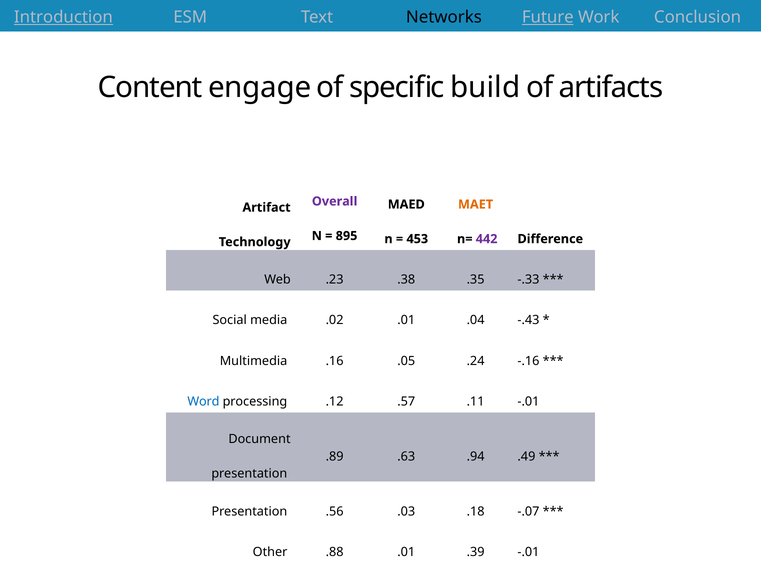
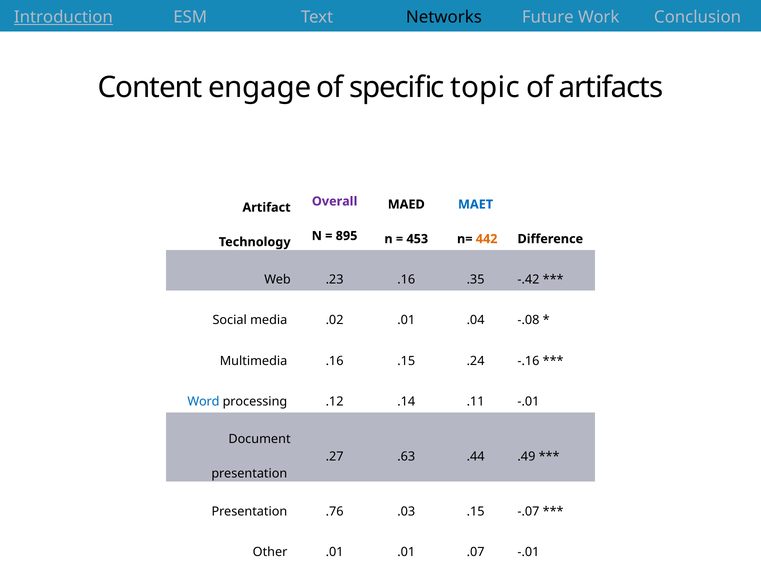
Future underline: present -> none (548, 17)
build: build -> topic (485, 88)
MAET colour: orange -> blue (476, 204)
442 colour: purple -> orange (487, 239)
.23 .38: .38 -> .16 (406, 279)
-.33: -.33 -> -.42 (528, 279)
-.43: -.43 -> -.08 (528, 320)
.16 .05: .05 -> .15 (406, 361)
.57: .57 -> .14 (406, 401)
.89: .89 -> .27 (335, 456)
.94: .94 -> .44 (476, 456)
.56: .56 -> .76 (335, 511)
.03 .18: .18 -> .15 (476, 511)
Other .88: .88 -> .01 (335, 552)
.39: .39 -> .07 (476, 552)
